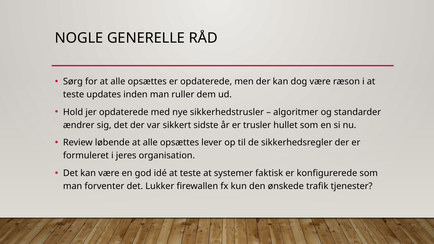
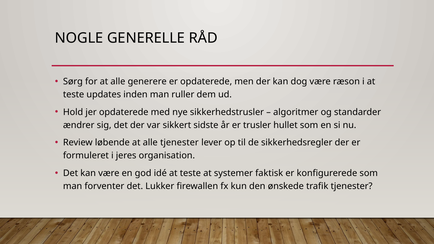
for at alle opsættes: opsættes -> generere (147, 82)
løbende at alle opsættes: opsættes -> tjenester (179, 143)
